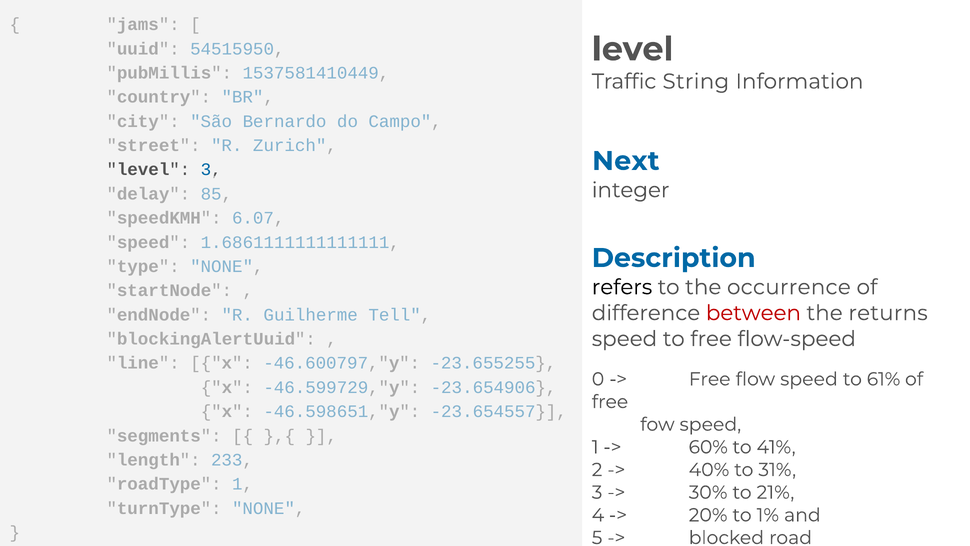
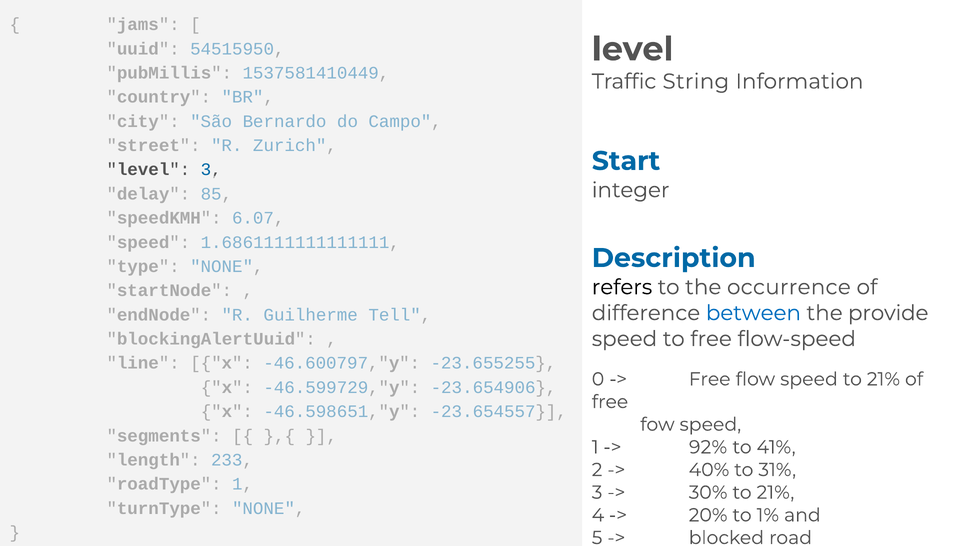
Next: Next -> Start (626, 161)
between colour: red -> blue (753, 313)
returns: returns -> provide (888, 313)
speed to 61%: 61% -> 21% (883, 379)
60%: 60% -> 92% (708, 447)
